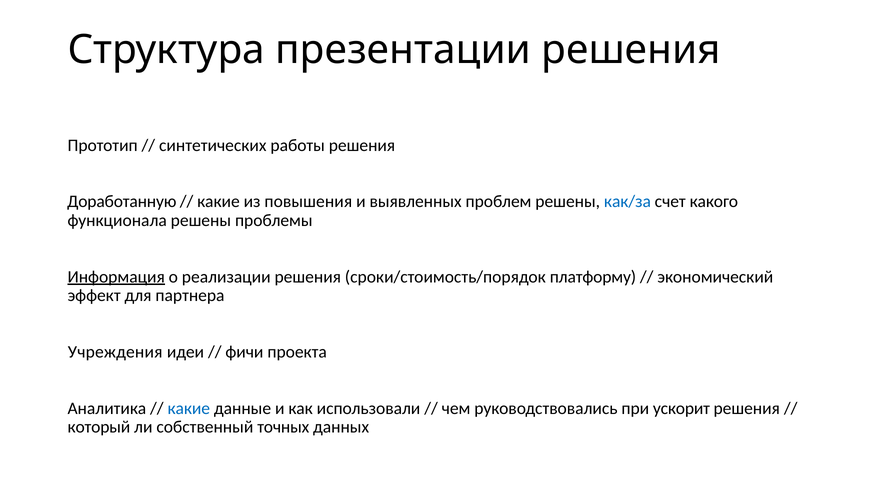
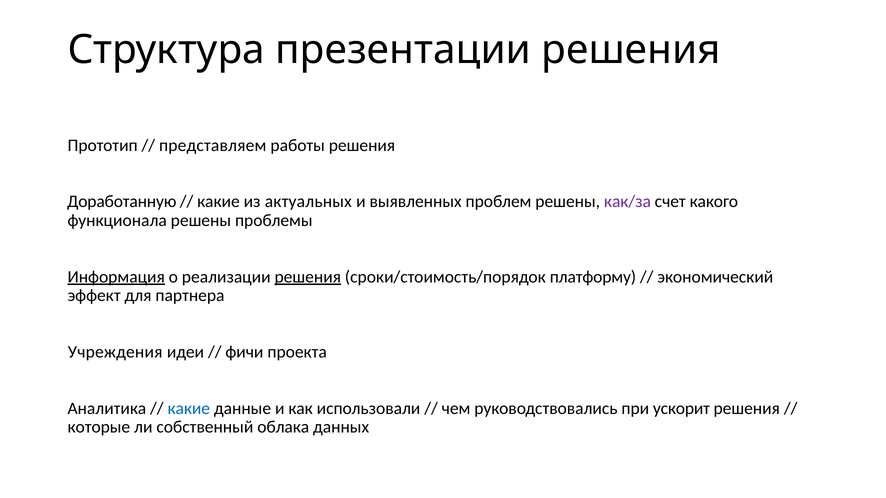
синтетических: синтетических -> представляем (213, 145)
повышения: повышения -> актуальных (308, 202)
как/за colour: blue -> purple (627, 202)
решения underline: none -> present (308, 277)
который: который -> которые (99, 427)
точных: точных -> облака (283, 427)
